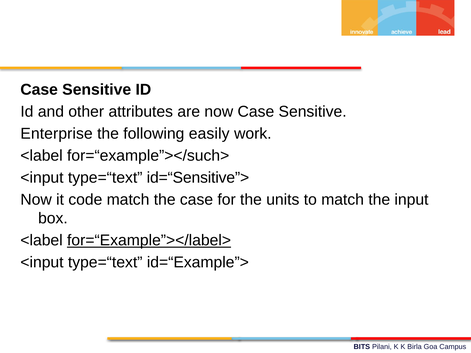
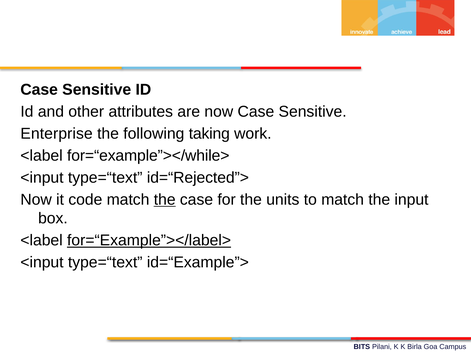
easily: easily -> taking (209, 134)
for=“example”></such>: for=“example”></such> -> for=“example”></while> (148, 156)
id=“Sensitive”>: id=“Sensitive”> -> id=“Rejected”> (198, 178)
the underline: none -> present (165, 200)
